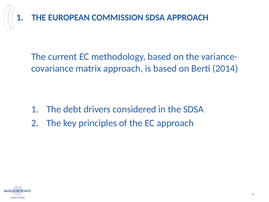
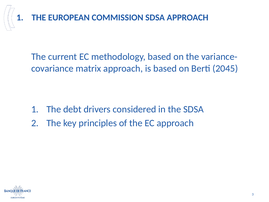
2014: 2014 -> 2045 (225, 68)
